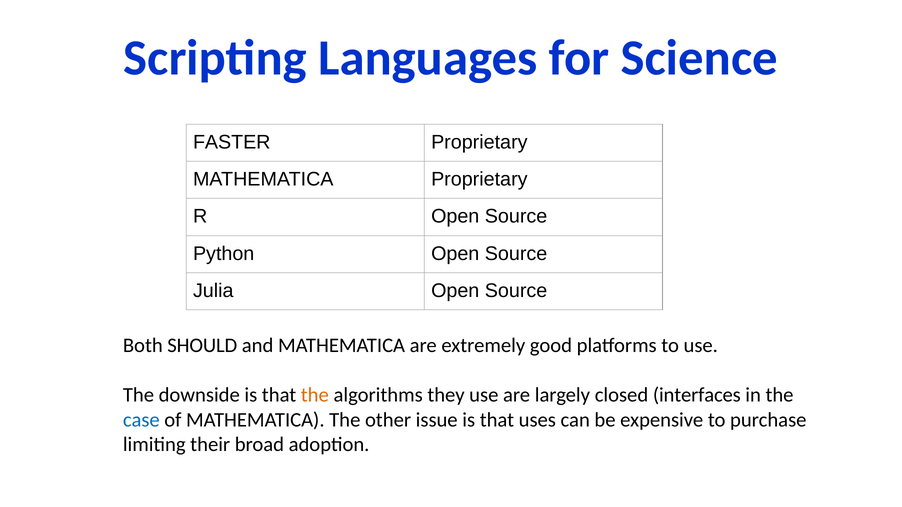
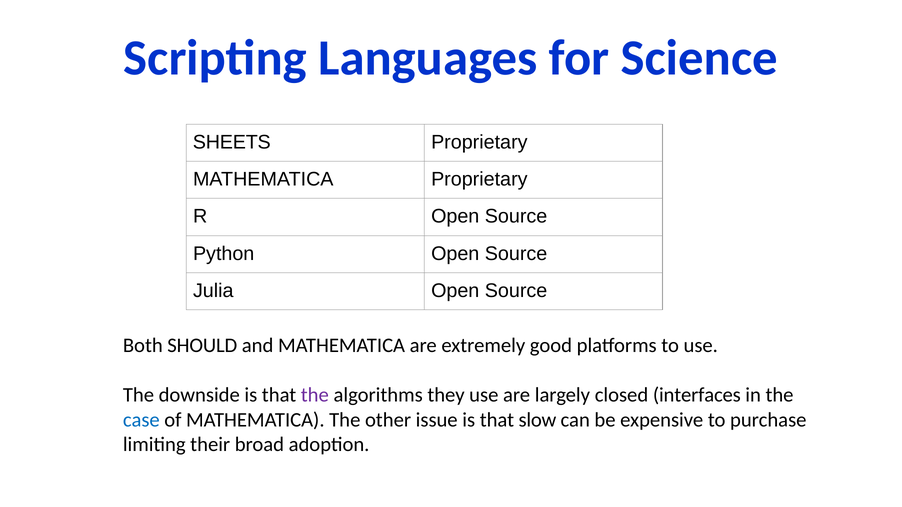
FASTER: FASTER -> SHEETS (232, 142)
the colour: orange -> purple (315, 395)
uses: uses -> slow (537, 420)
